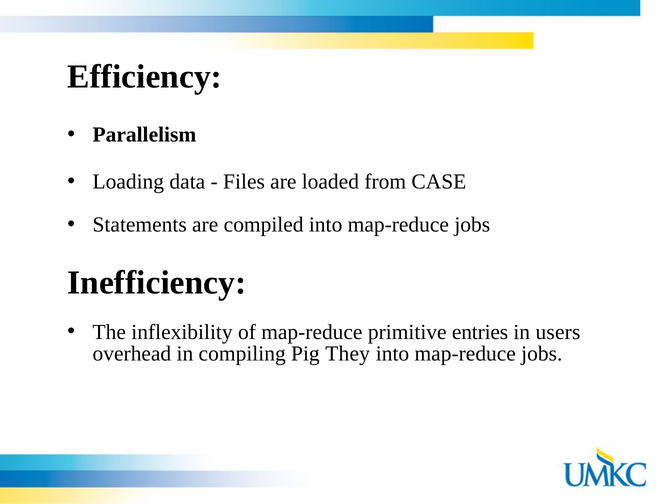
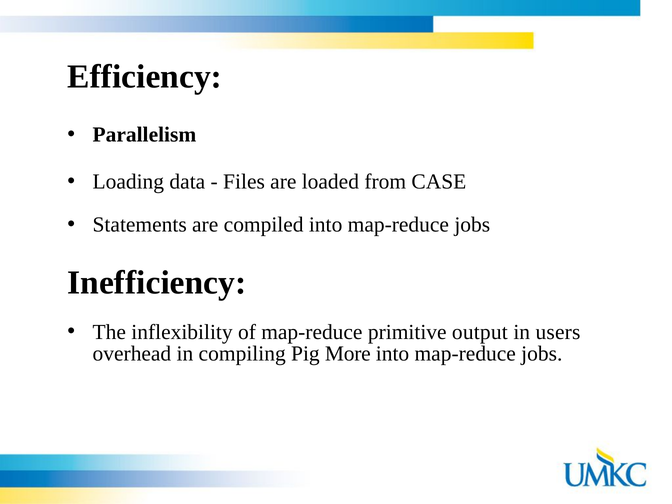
entries: entries -> output (480, 332)
They: They -> More (348, 353)
